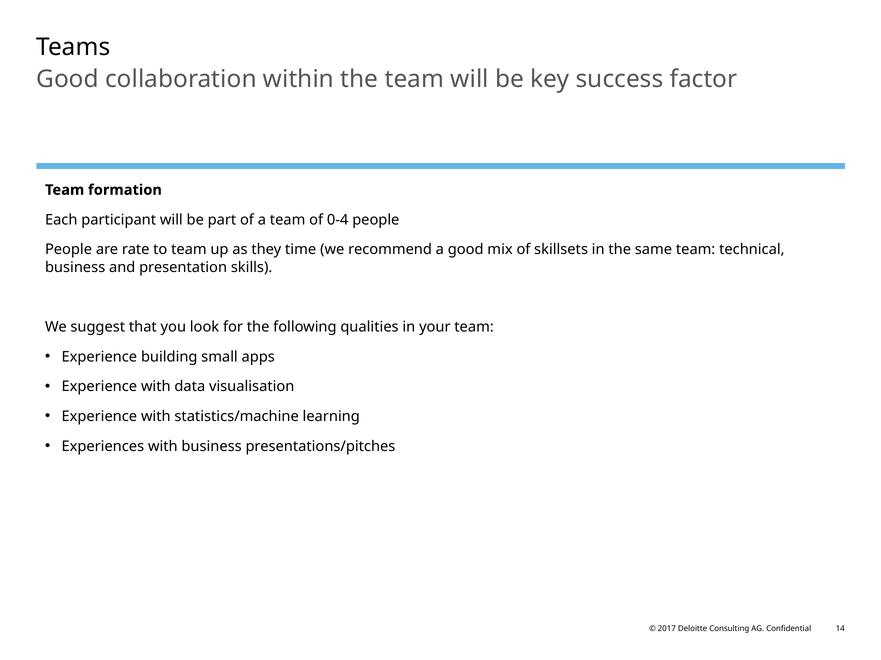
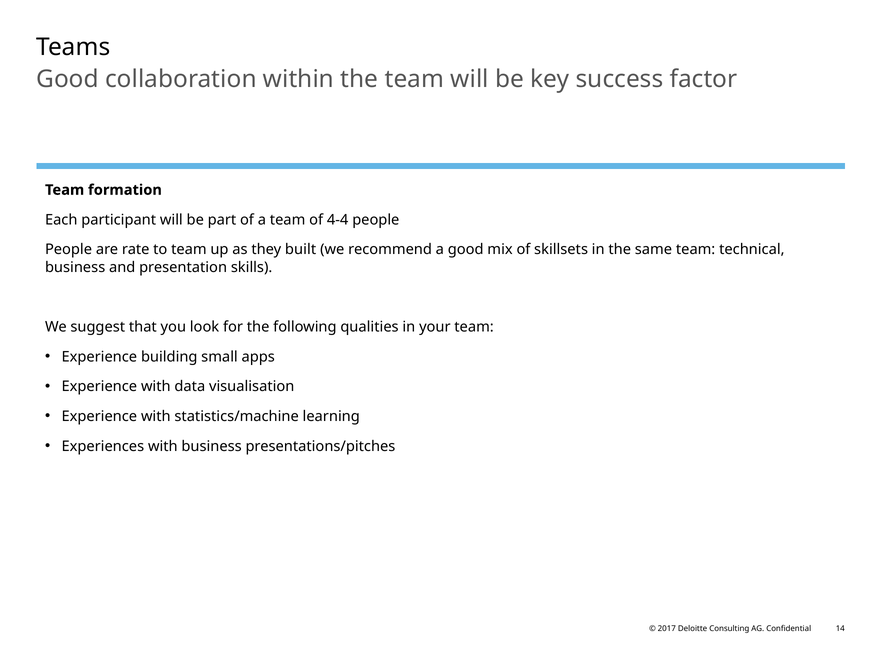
0-4: 0-4 -> 4-4 (338, 220)
time: time -> built (301, 250)
